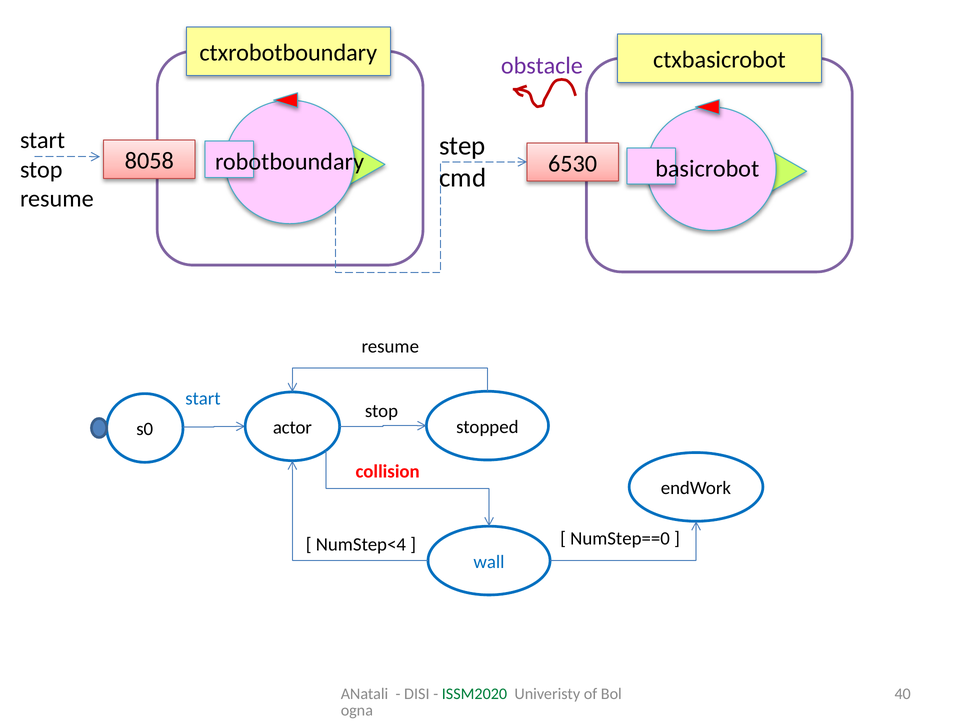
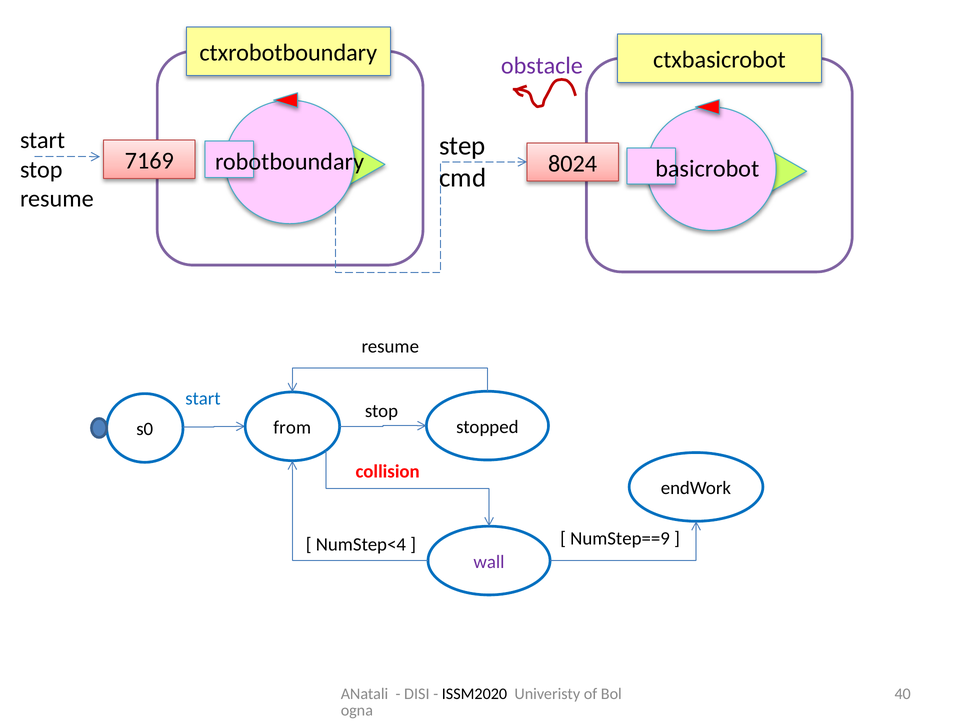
8058: 8058 -> 7169 (149, 161)
6530: 6530 -> 8024 (573, 164)
actor: actor -> from (292, 427)
NumStep==0: NumStep==0 -> NumStep==9 (620, 538)
wall colour: blue -> purple (489, 562)
ISSM2020 colour: green -> black (474, 694)
